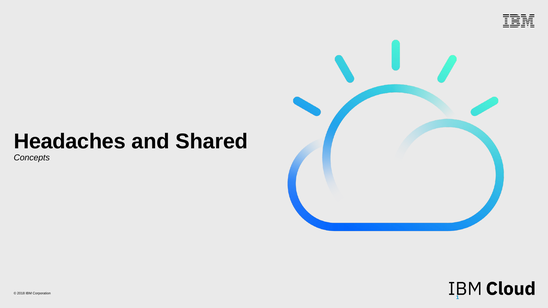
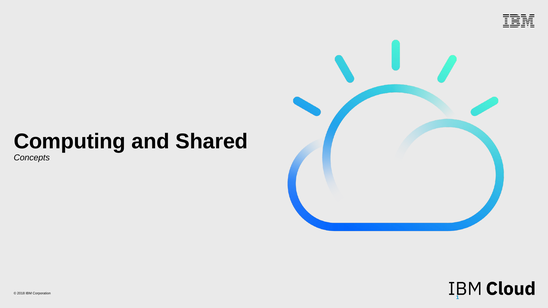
Headaches: Headaches -> Computing (70, 142)
